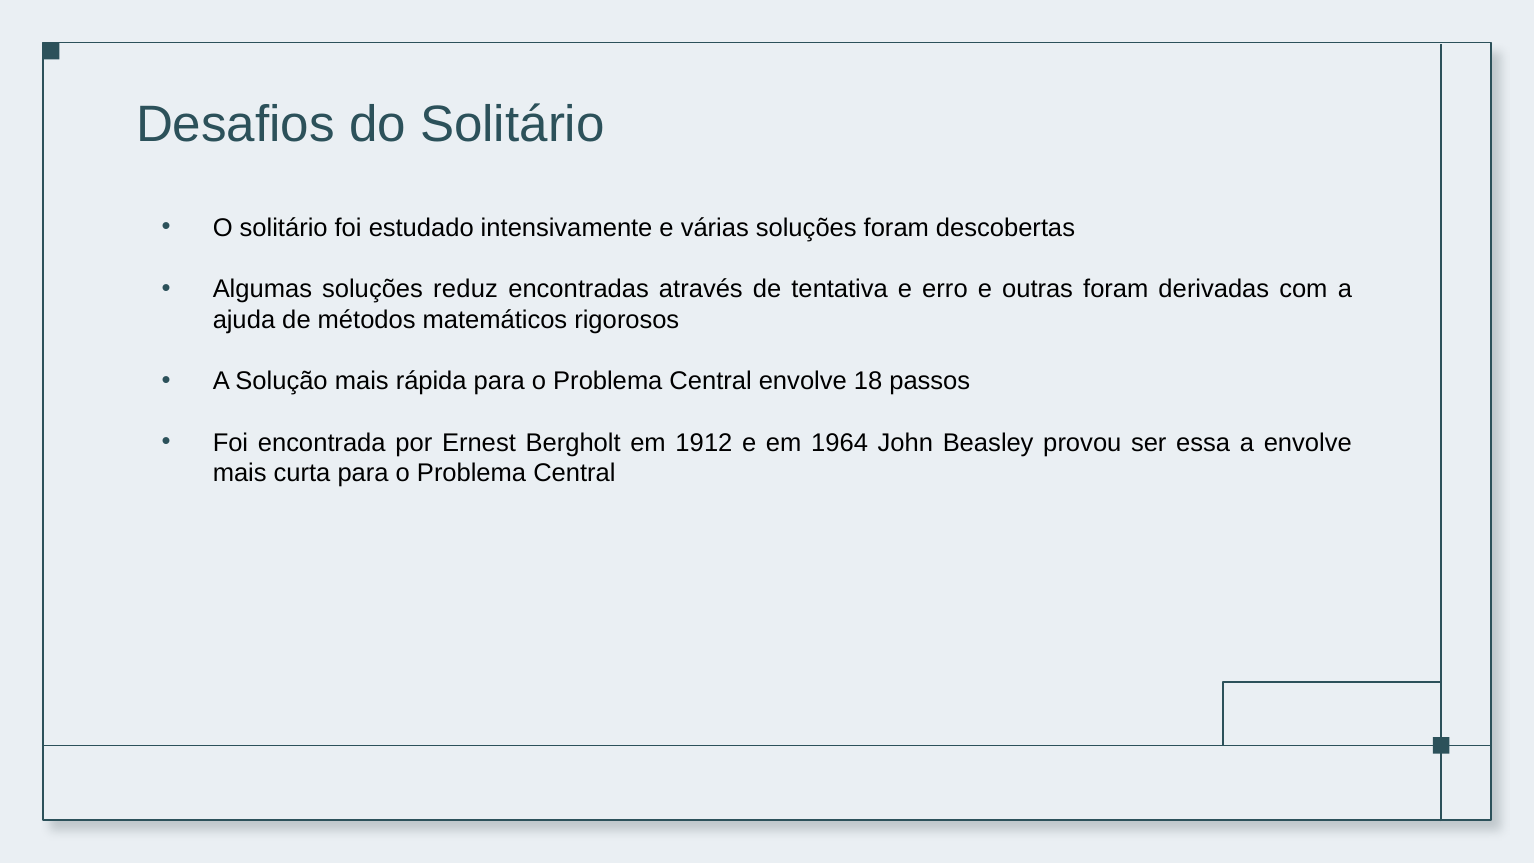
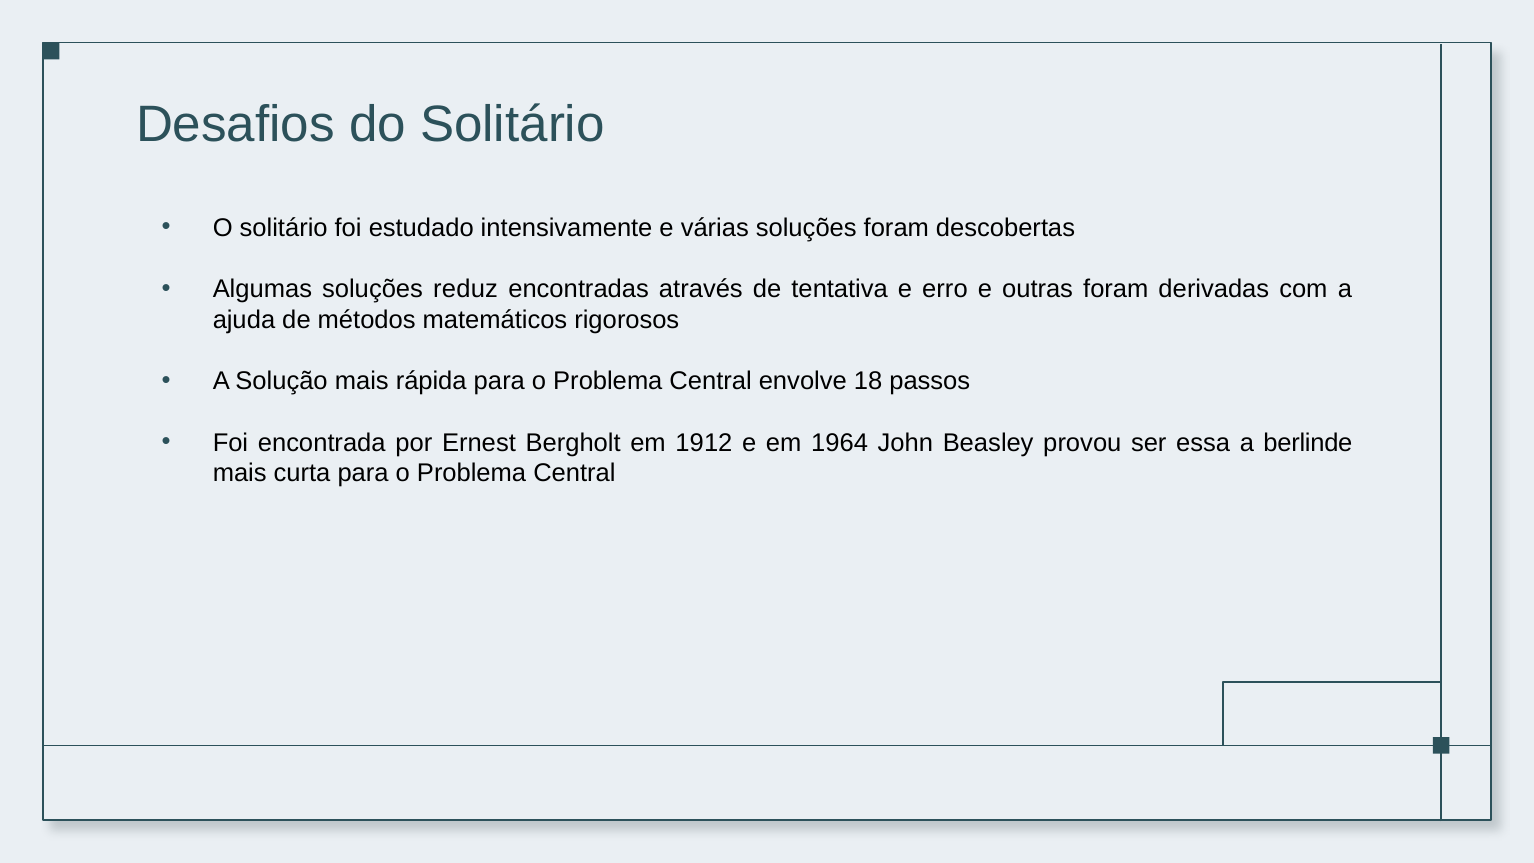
a envolve: envolve -> berlinde (1308, 443)
